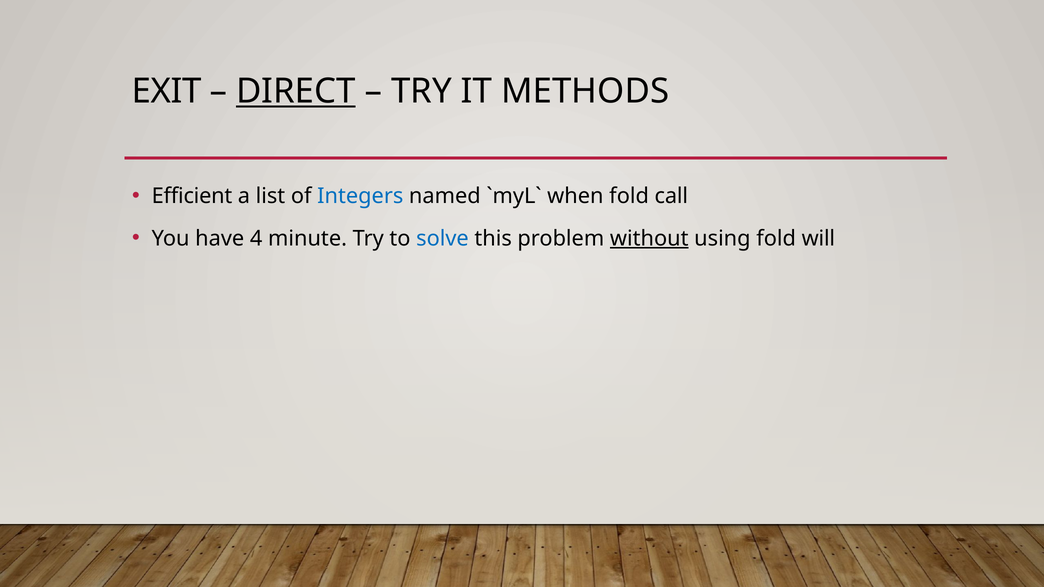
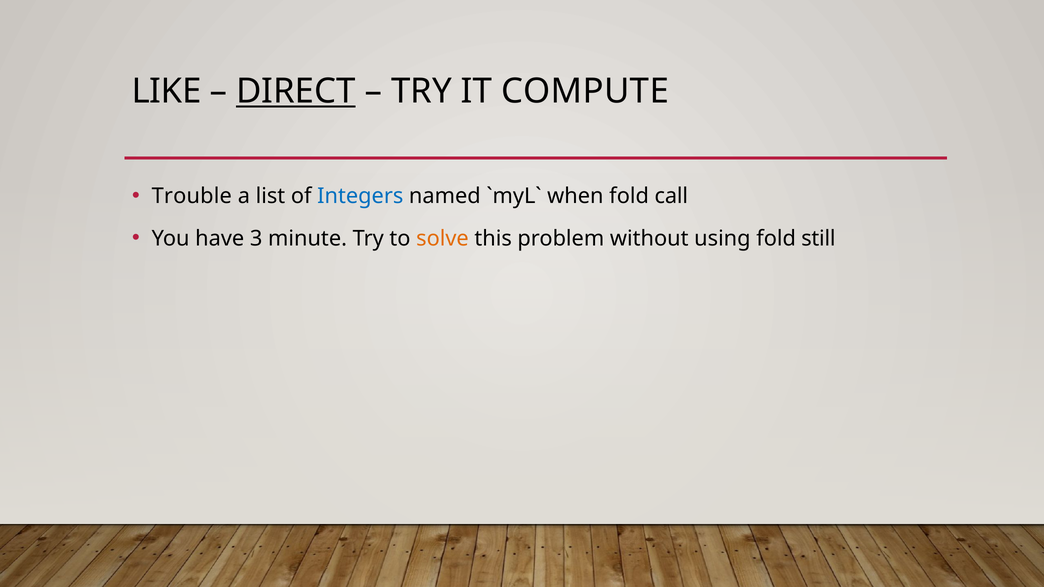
EXIT: EXIT -> LIKE (167, 91)
METHODS: METHODS -> COMPUTE (585, 91)
Efficient: Efficient -> Trouble (192, 196)
4: 4 -> 3 (256, 239)
solve colour: blue -> orange (442, 239)
without underline: present -> none (649, 239)
will: will -> still (818, 239)
